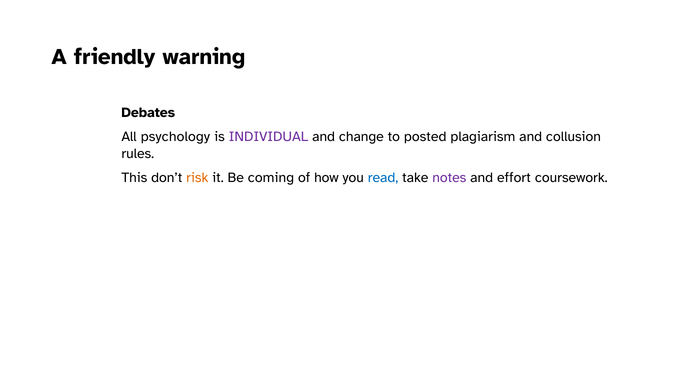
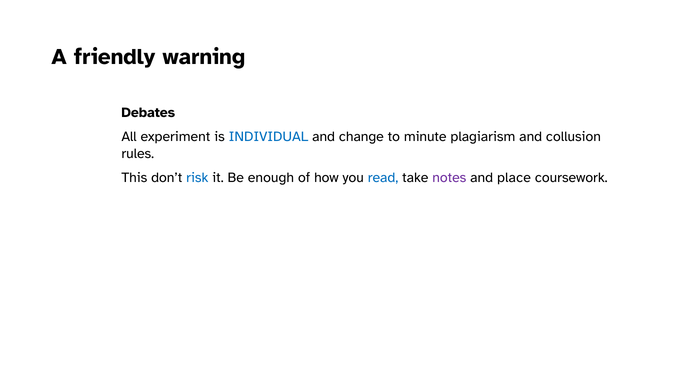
psychology: psychology -> experiment (175, 137)
INDIVIDUAL colour: purple -> blue (269, 137)
posted: posted -> minute (425, 137)
risk colour: orange -> blue (197, 177)
coming: coming -> enough (271, 177)
effort: effort -> place (514, 177)
